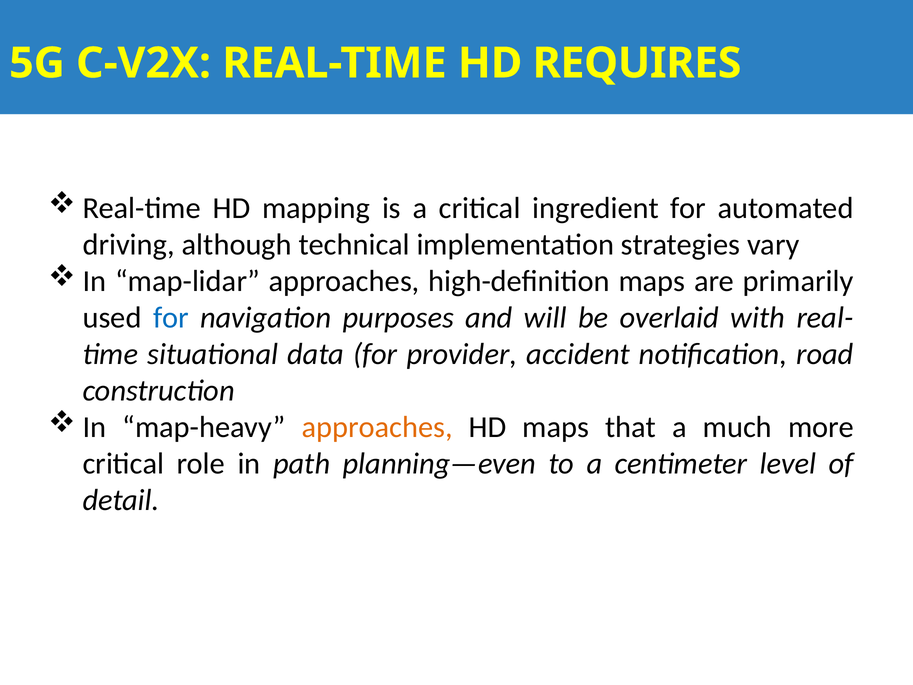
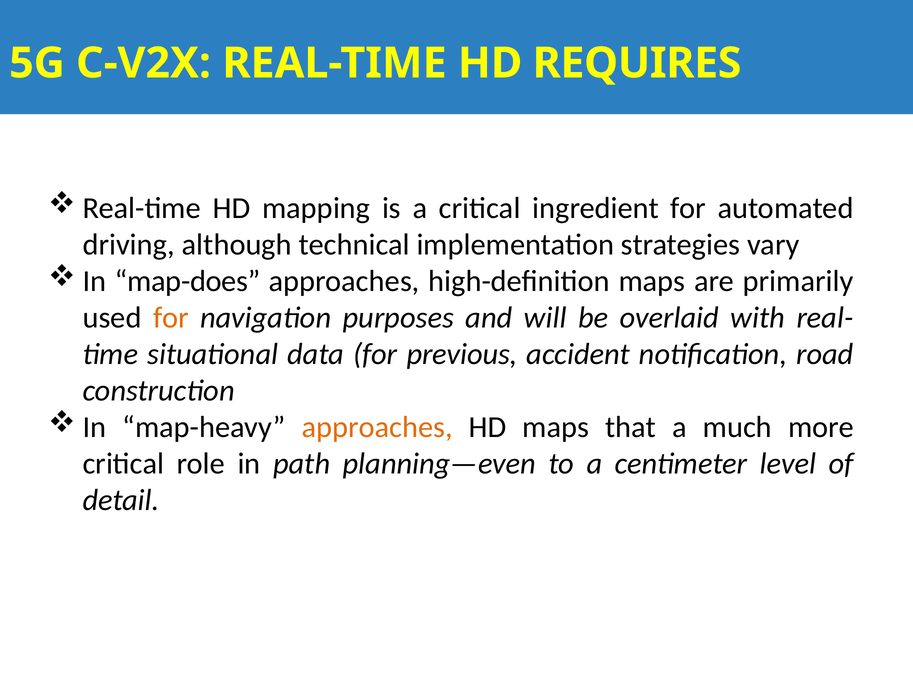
map-lidar: map-lidar -> map-does (188, 281)
for colour: blue -> orange (171, 317)
provider: provider -> previous (462, 354)
